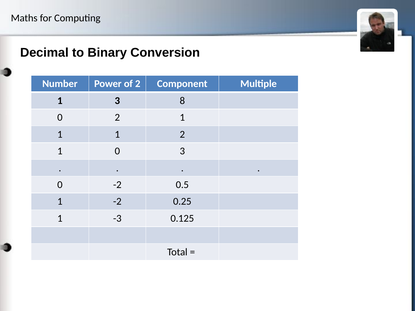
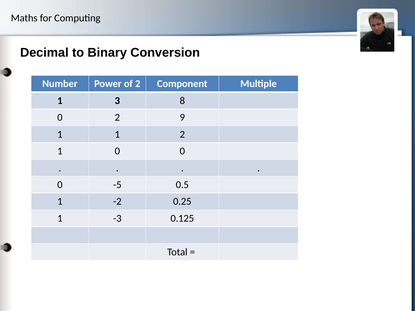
0 2 1: 1 -> 9 (182, 118)
0 3: 3 -> 0 (182, 151)
0 -2: -2 -> -5 (117, 185)
